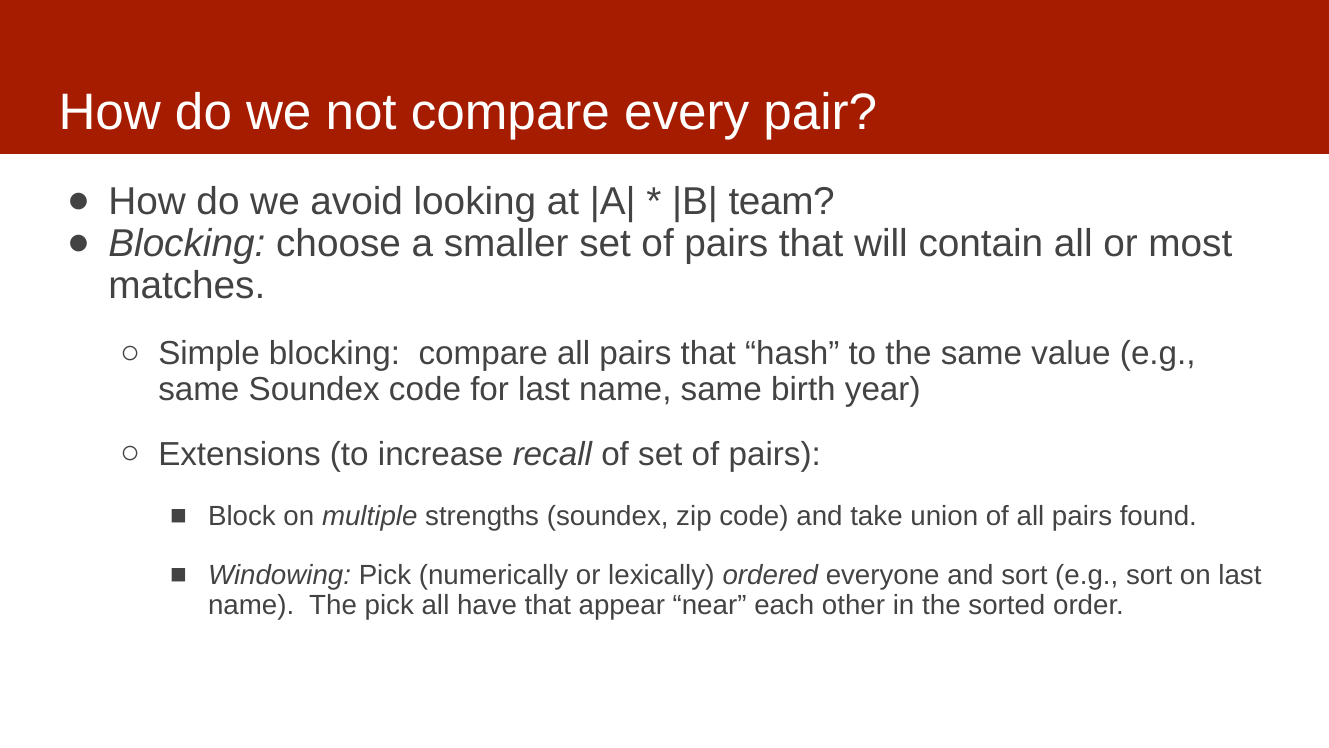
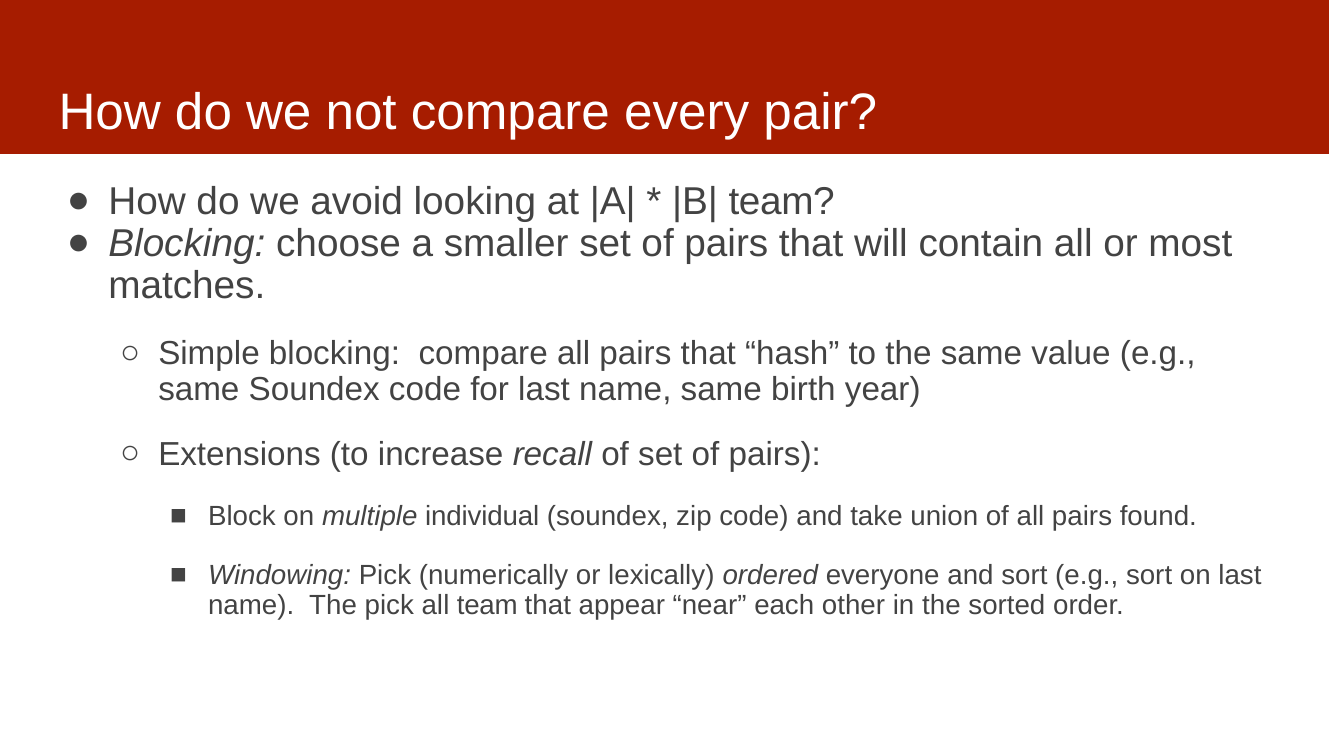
strengths: strengths -> individual (482, 516)
all have: have -> team (487, 605)
